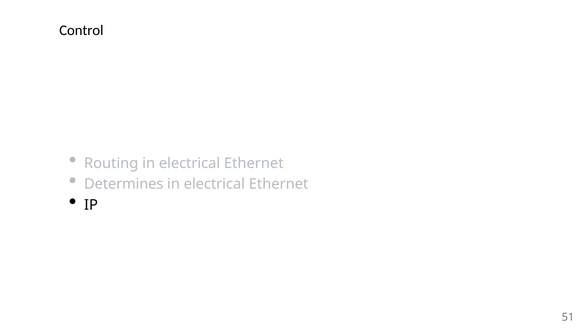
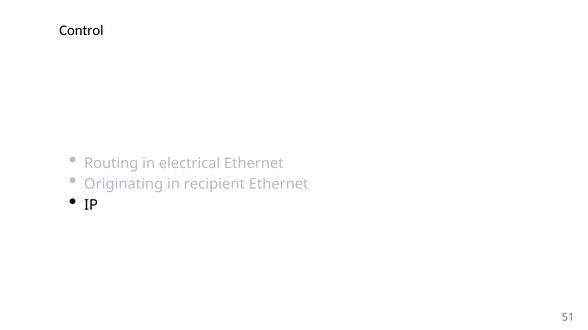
Determines: Determines -> Originating (124, 185)
electrical: electrical -> recipient (214, 185)
